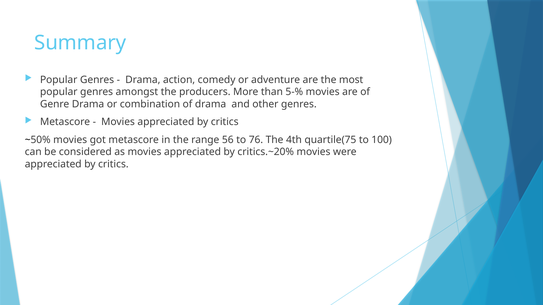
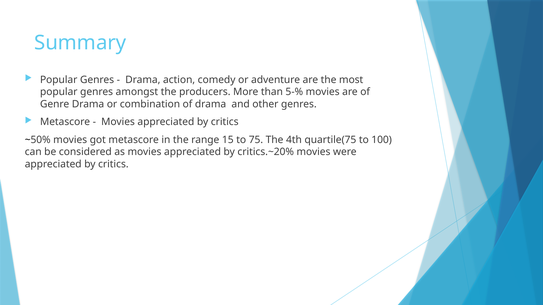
56: 56 -> 15 (228, 140)
76: 76 -> 75 (256, 140)
